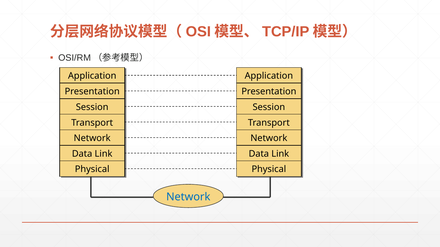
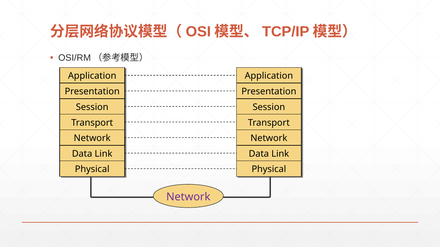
Network colour: blue -> purple (188, 197)
